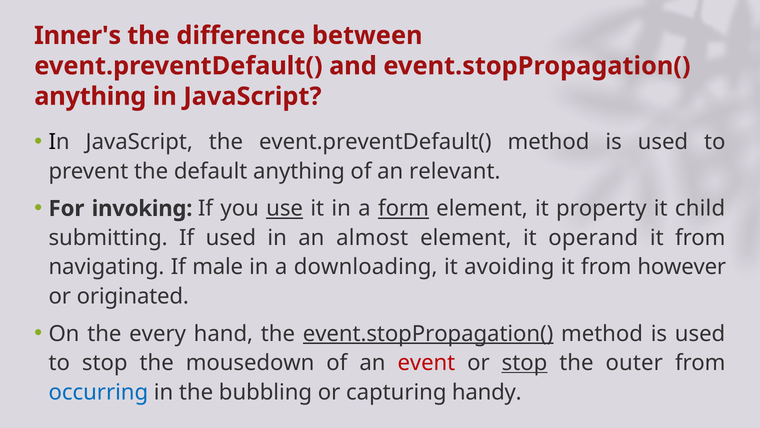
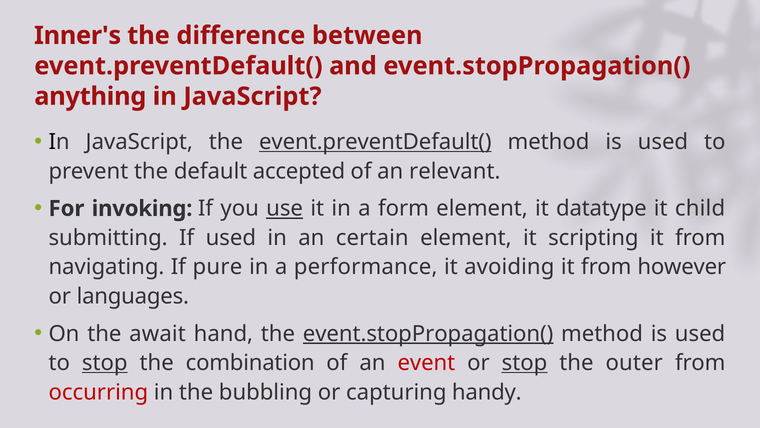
event.preventDefault( underline: none -> present (375, 142)
default anything: anything -> accepted (299, 171)
form underline: present -> none (404, 208)
property: property -> datatype (601, 208)
almost: almost -> certain (372, 238)
operand: operand -> scripting (593, 238)
male: male -> pure (217, 267)
downloading: downloading -> performance (366, 267)
originated: originated -> languages (133, 296)
every: every -> await (158, 333)
stop underline: none -> present (105, 363)
mousedown: mousedown -> combination (250, 363)
occurring colour: blue -> red (98, 392)
